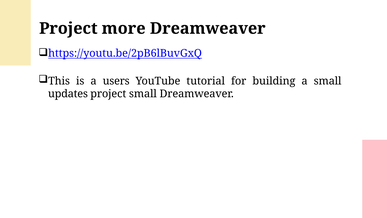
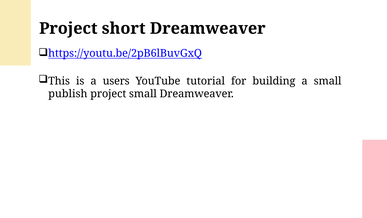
more: more -> short (124, 28)
updates: updates -> publish (68, 94)
